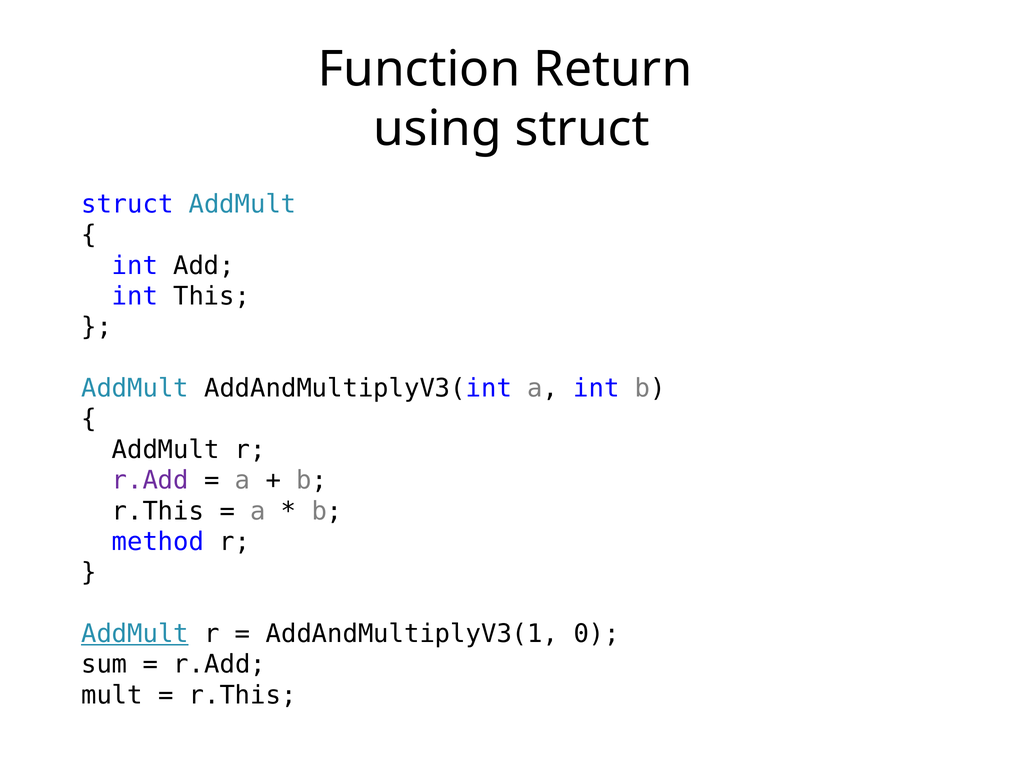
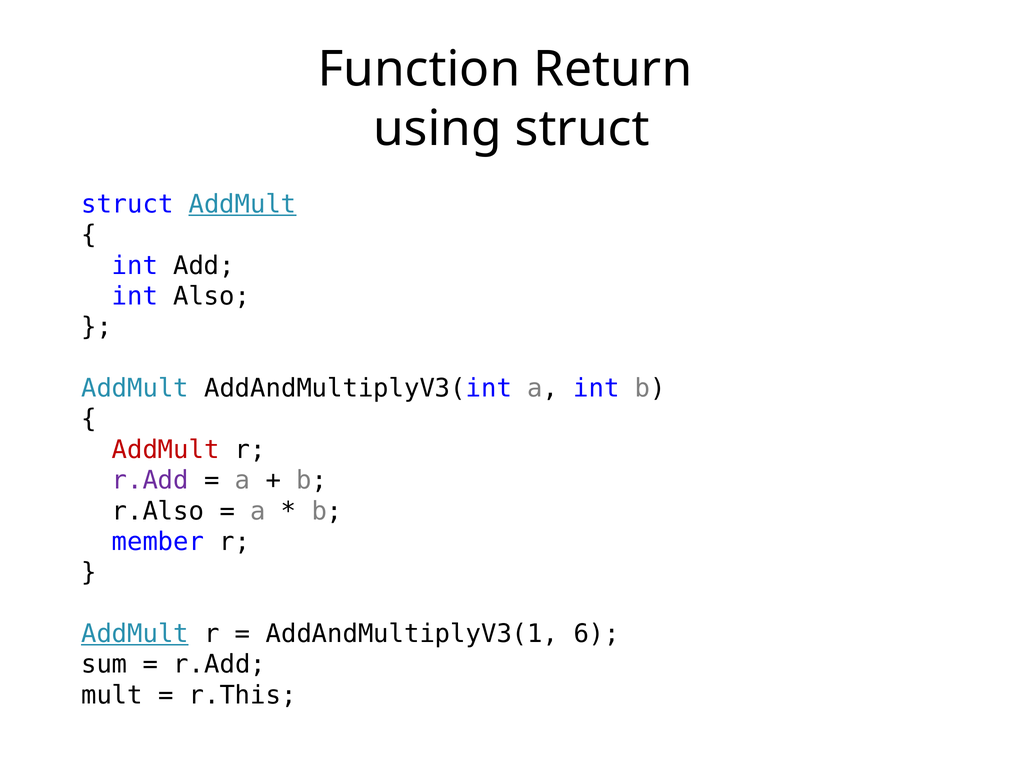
AddMult underline: none -> present (243, 204)
This: This -> Also (212, 296)
AddMult colour: black -> red (166, 450)
r.This: r.This -> r.Also (158, 511)
method: method -> member (158, 542)
0: 0 -> 6 (597, 634)
